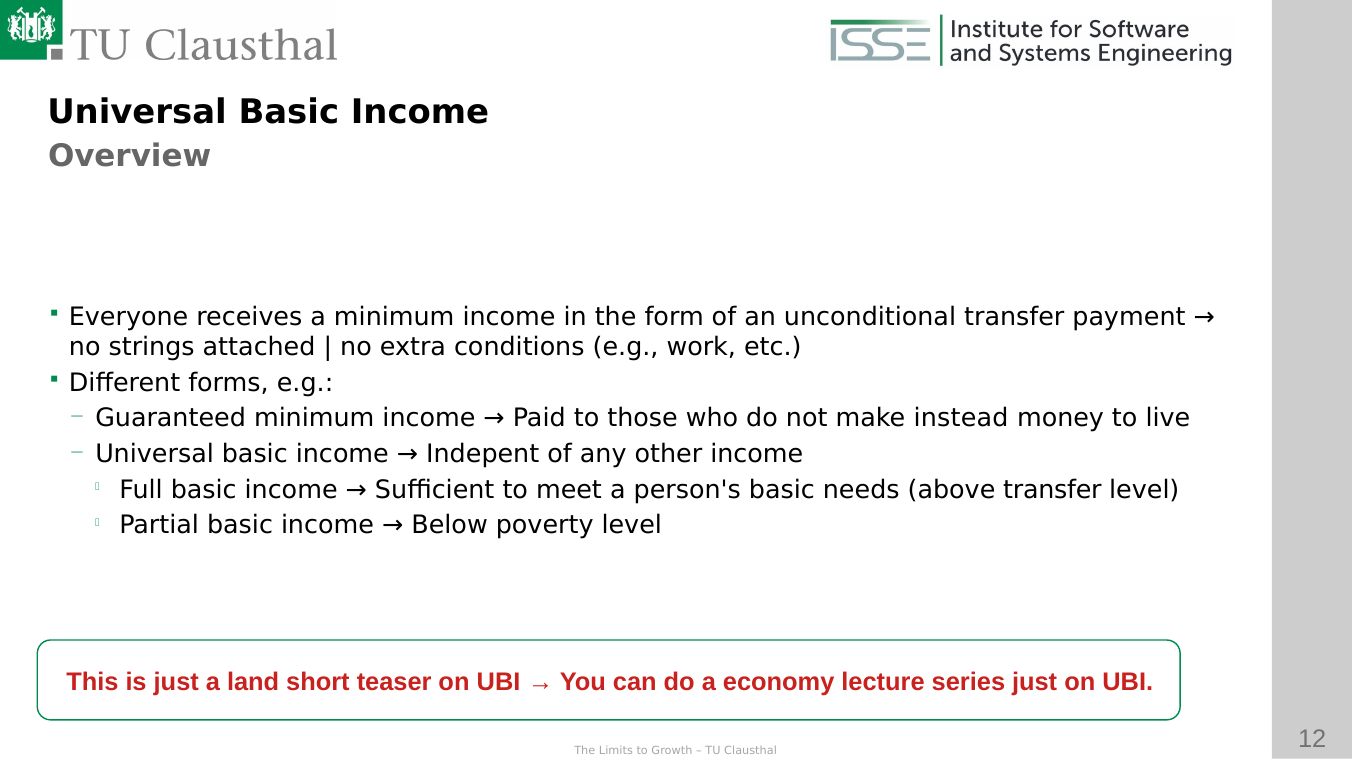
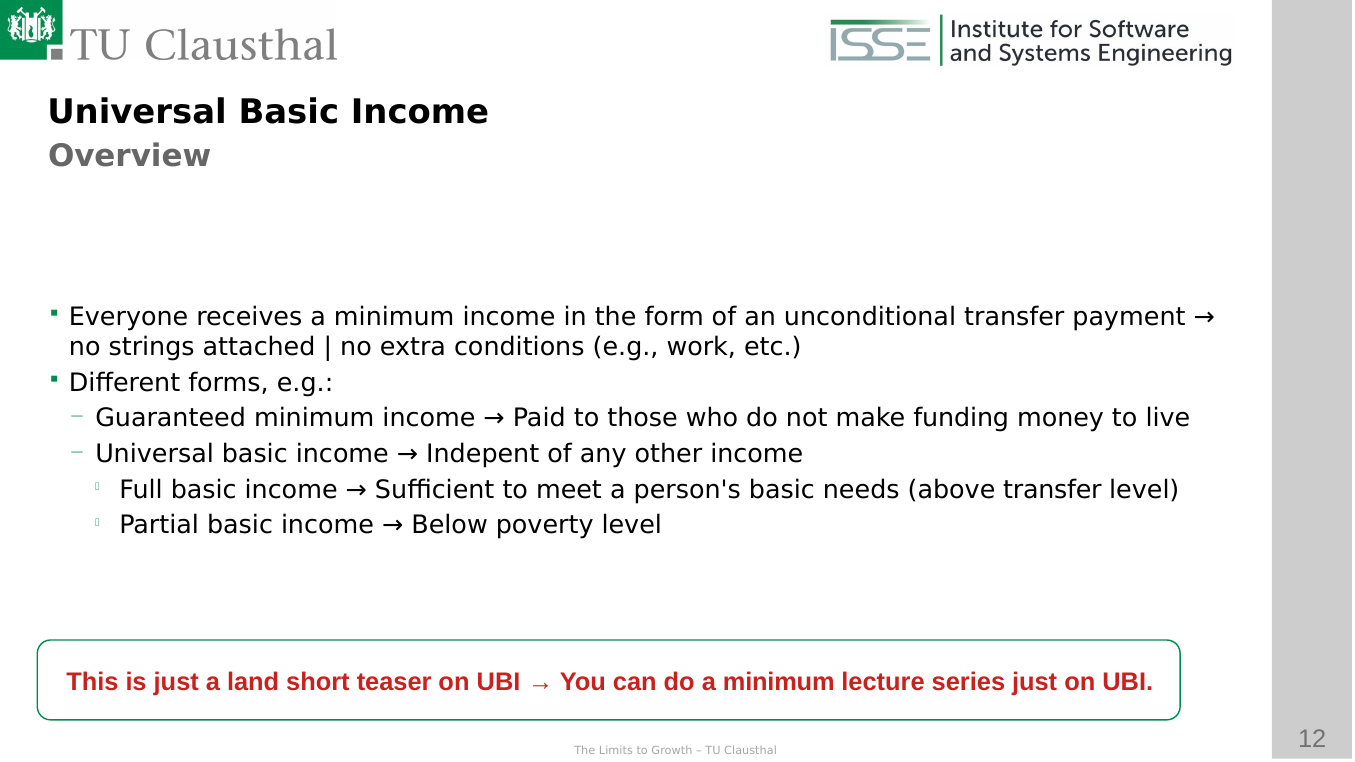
instead: instead -> funding (961, 419)
do a economy: economy -> minimum (779, 682)
